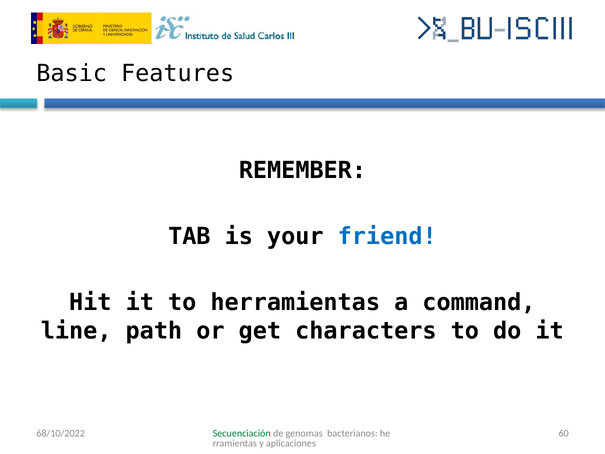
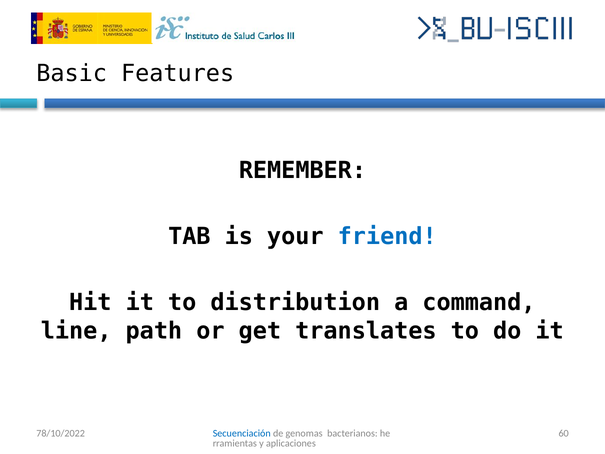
herramientas: herramientas -> distribution (295, 302)
characters: characters -> translates (366, 331)
Secuenciación colour: green -> blue (242, 433)
68/10/2022: 68/10/2022 -> 78/10/2022 (61, 433)
